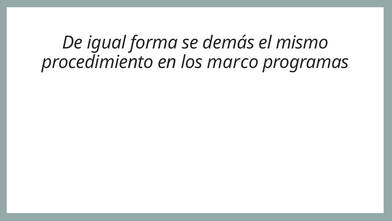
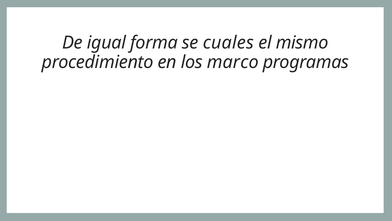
demás: demás -> cuales (228, 43)
